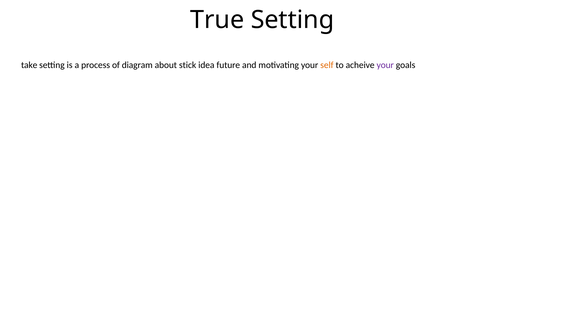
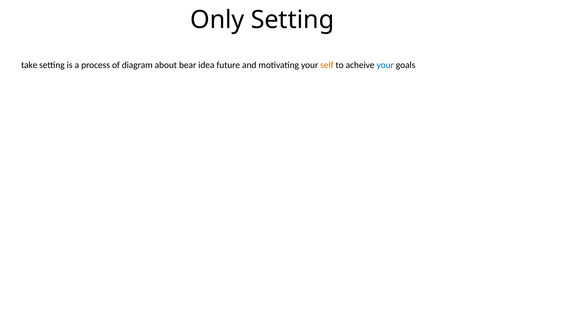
True: True -> Only (217, 20)
stick: stick -> bear (188, 65)
your colour: purple -> blue (385, 65)
